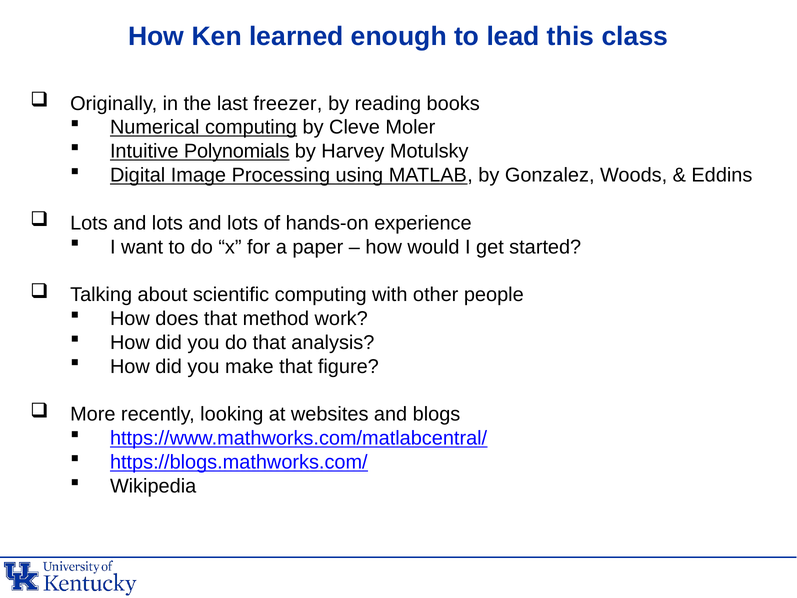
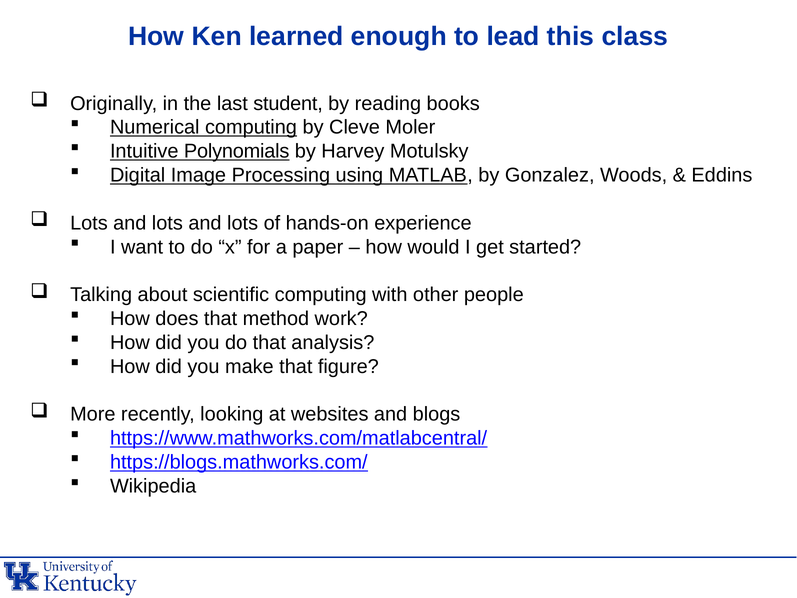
freezer: freezer -> student (288, 103)
